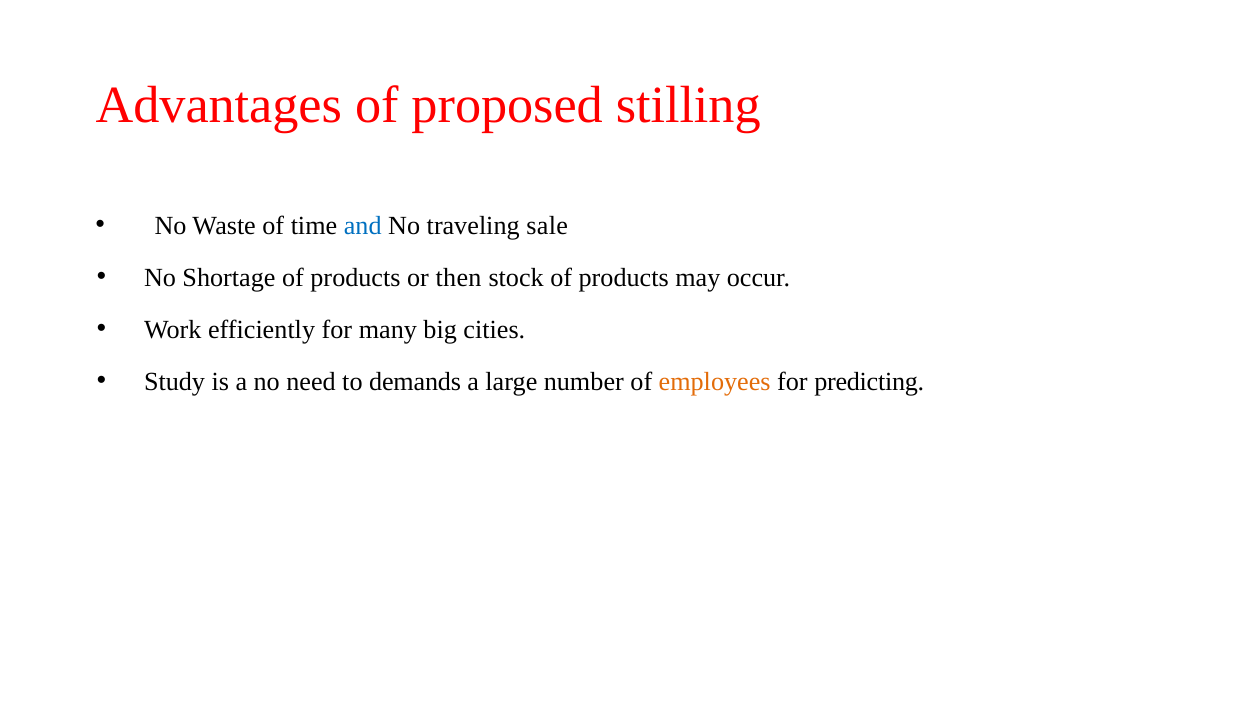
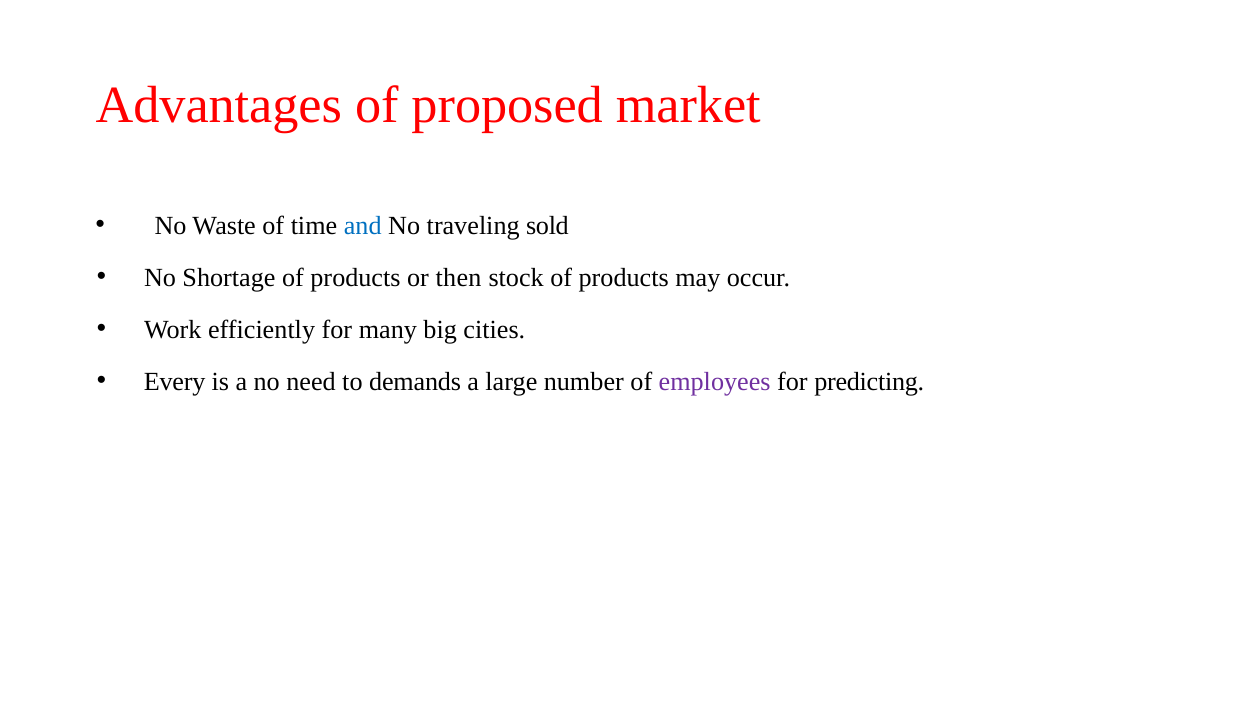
stilling: stilling -> market (688, 105)
sale: sale -> sold (547, 226)
Study: Study -> Every (175, 382)
employees colour: orange -> purple (715, 382)
